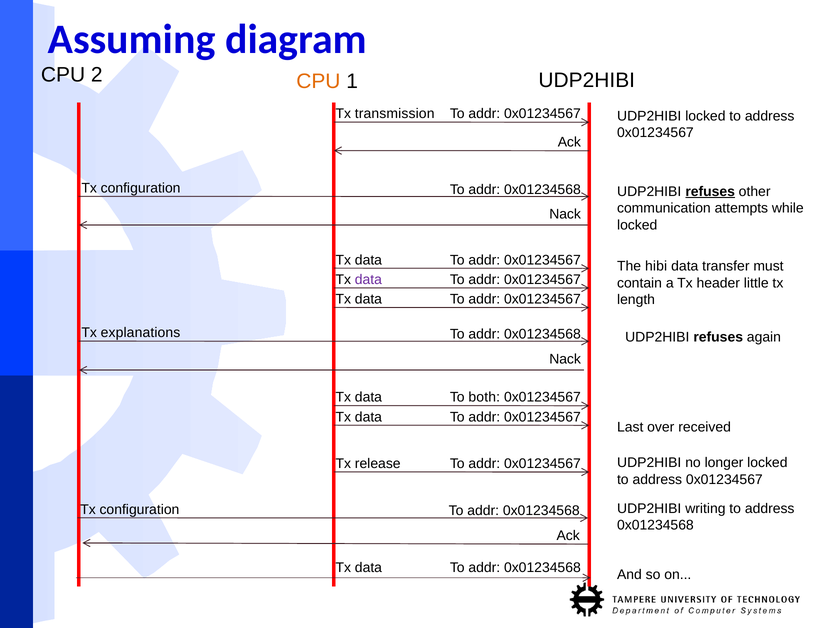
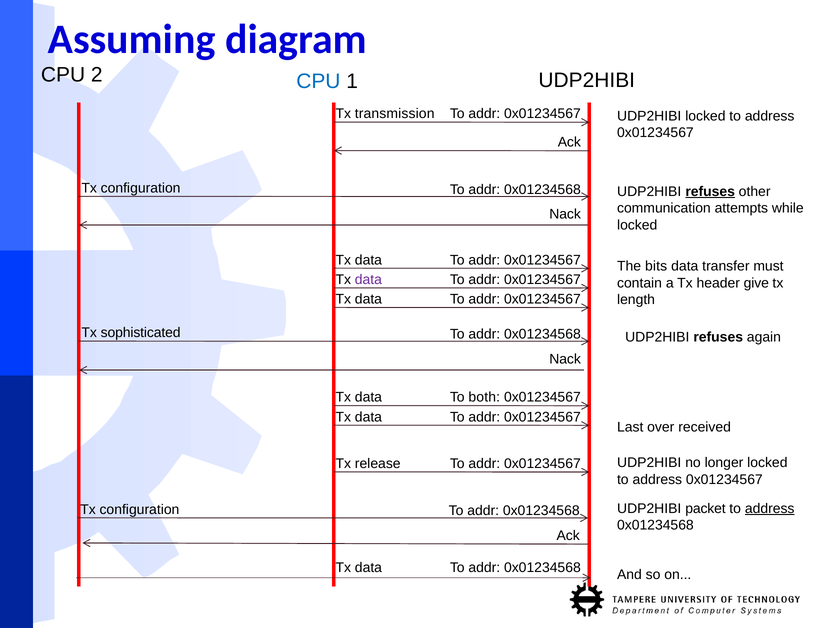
CPU colour: orange -> blue (318, 82)
hibi: hibi -> bits (656, 266)
little: little -> give (756, 283)
explanations: explanations -> sophisticated (141, 333)
writing: writing -> packet (705, 509)
address underline: none -> present (770, 509)
